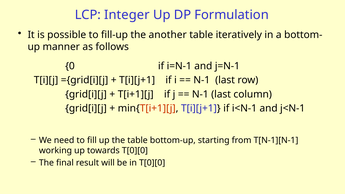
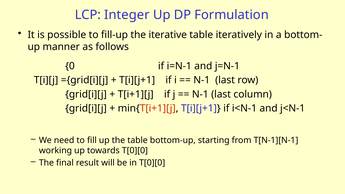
another: another -> iterative (168, 35)
